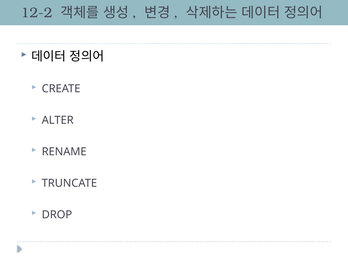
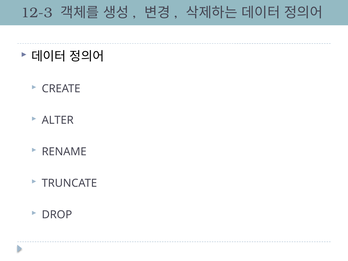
12-2: 12-2 -> 12-3 (37, 13)
